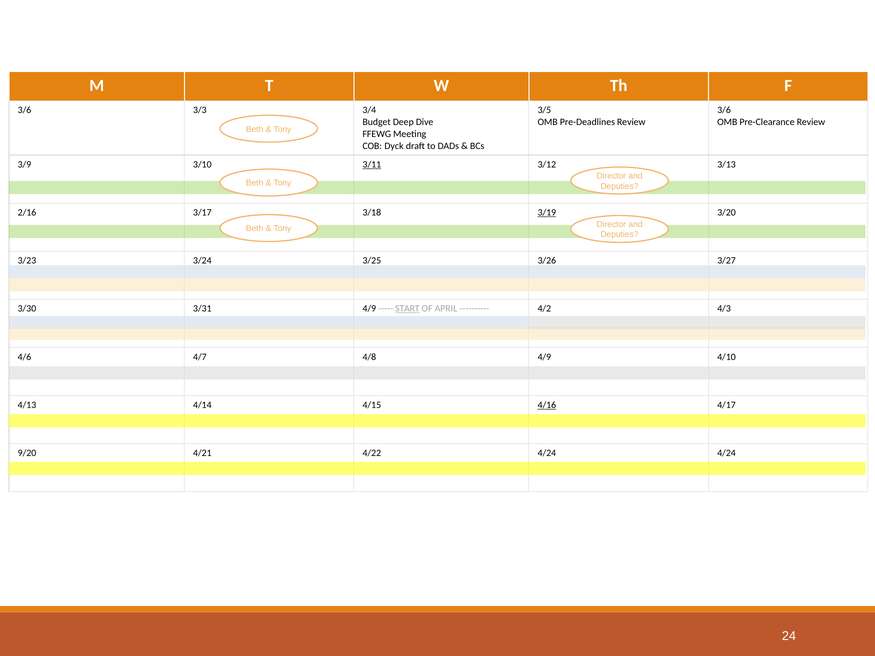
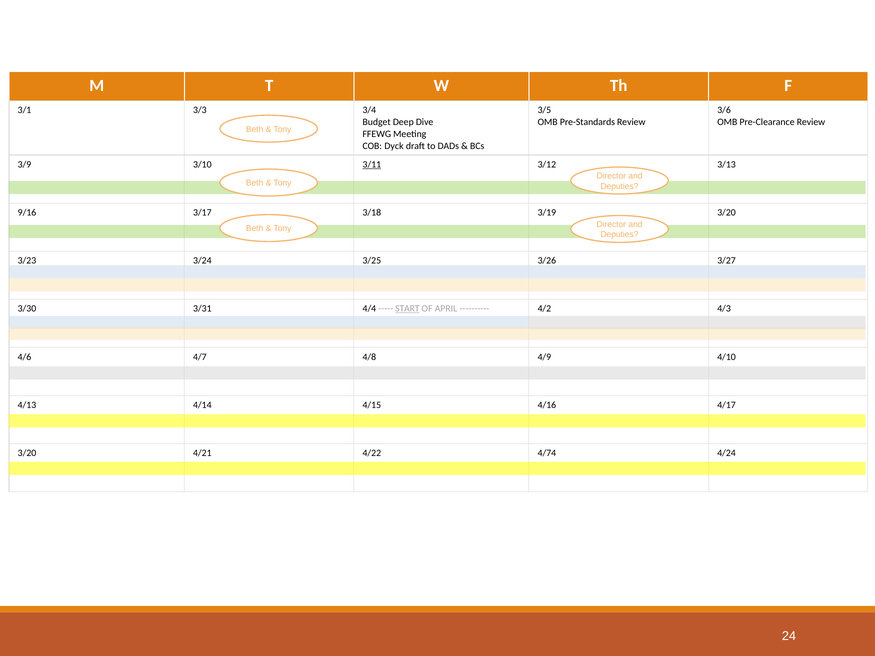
3/6: 3/6 -> 3/1 (25, 110)
Pre-Deadlines: Pre-Deadlines -> Pre-Standards (587, 122)
2/16: 2/16 -> 9/16 (27, 213)
3/19 underline: present -> none (547, 213)
3/31 4/9: 4/9 -> 4/4 (369, 309)
4/16 underline: present -> none (547, 405)
9/20: 9/20 -> 3/20 (27, 453)
4/22 4/24: 4/24 -> 4/74 (547, 453)
